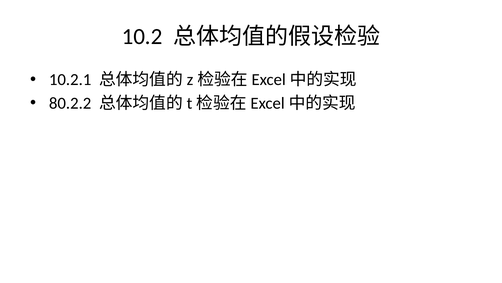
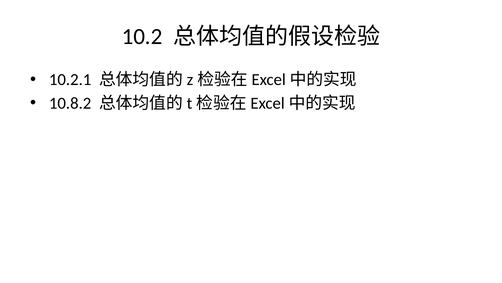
80.2.2: 80.2.2 -> 10.8.2 (70, 103)
